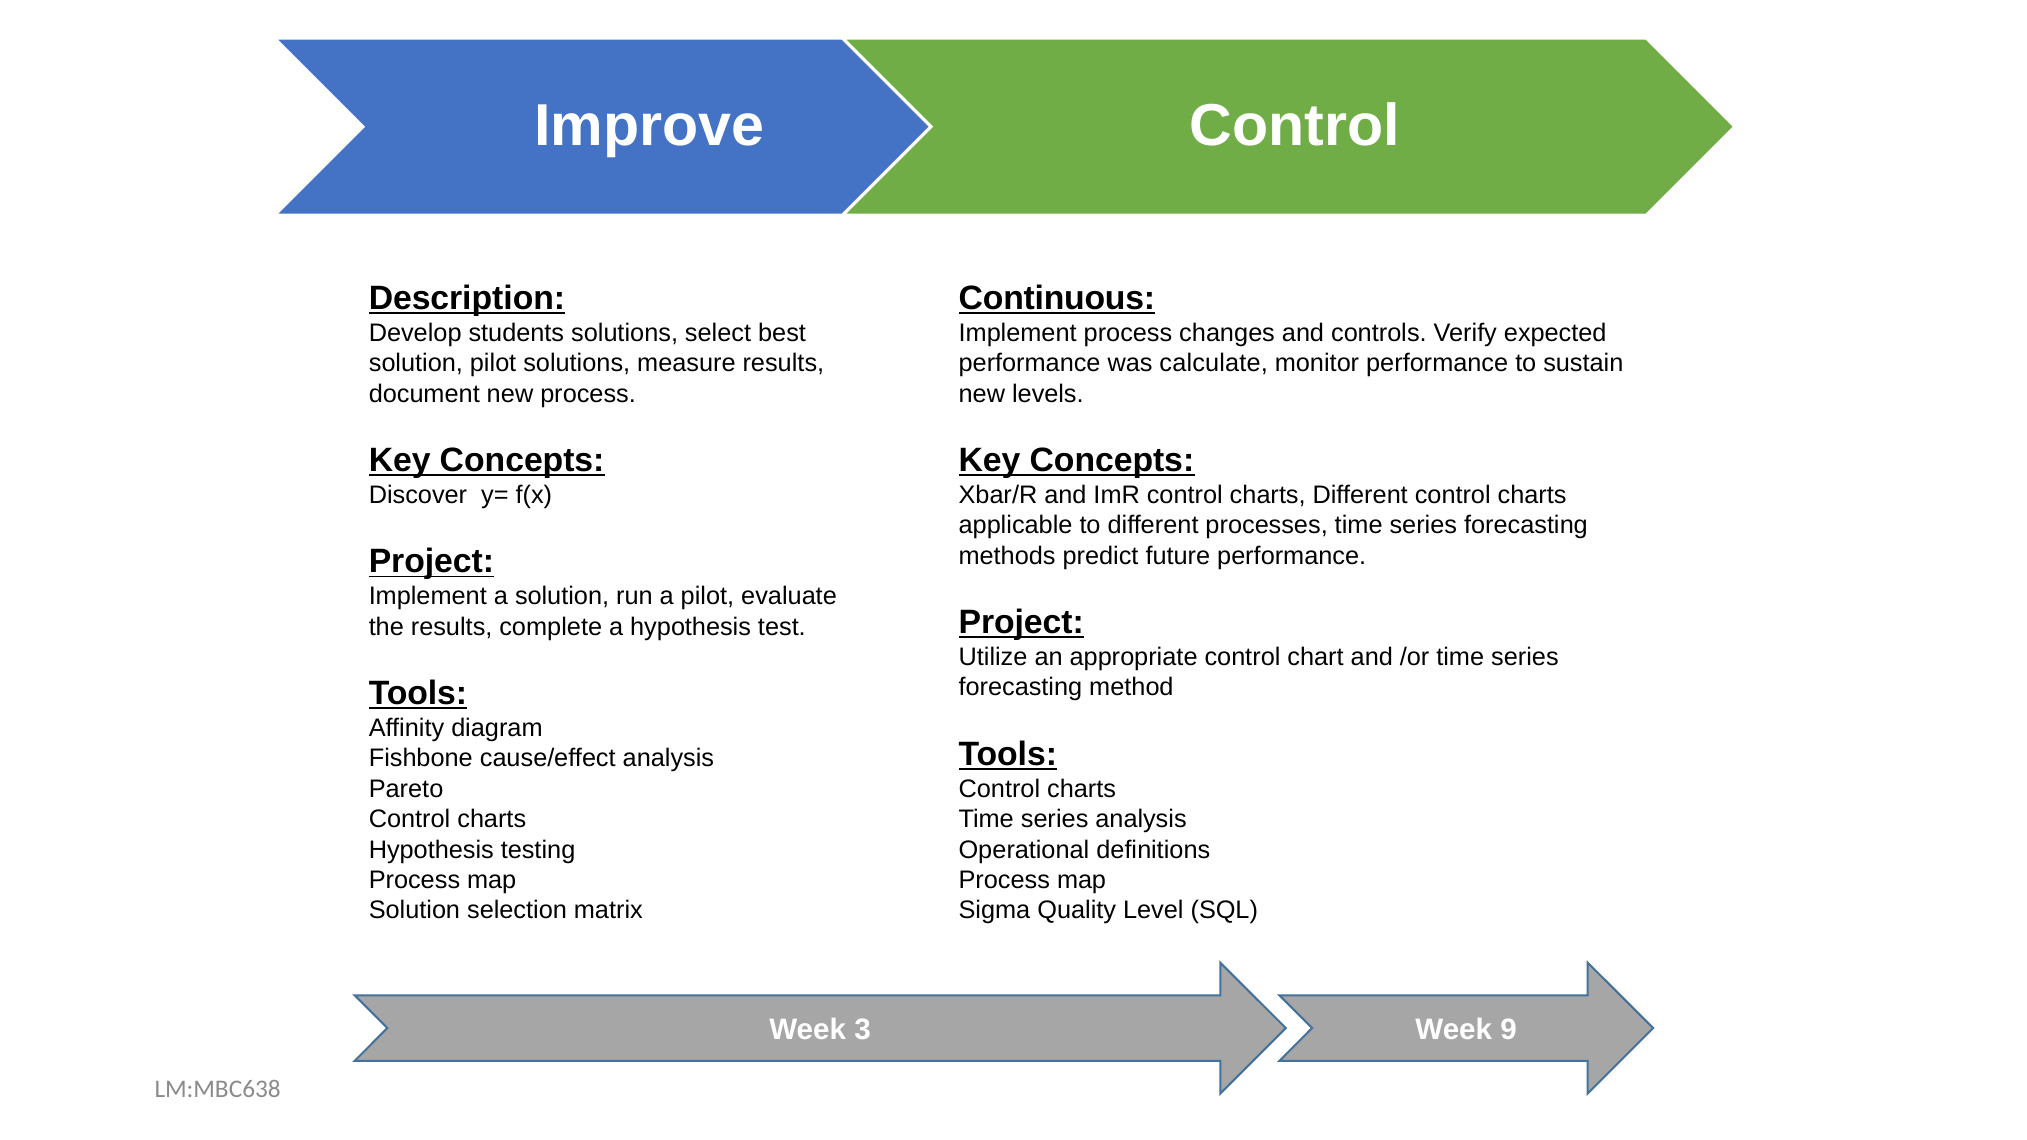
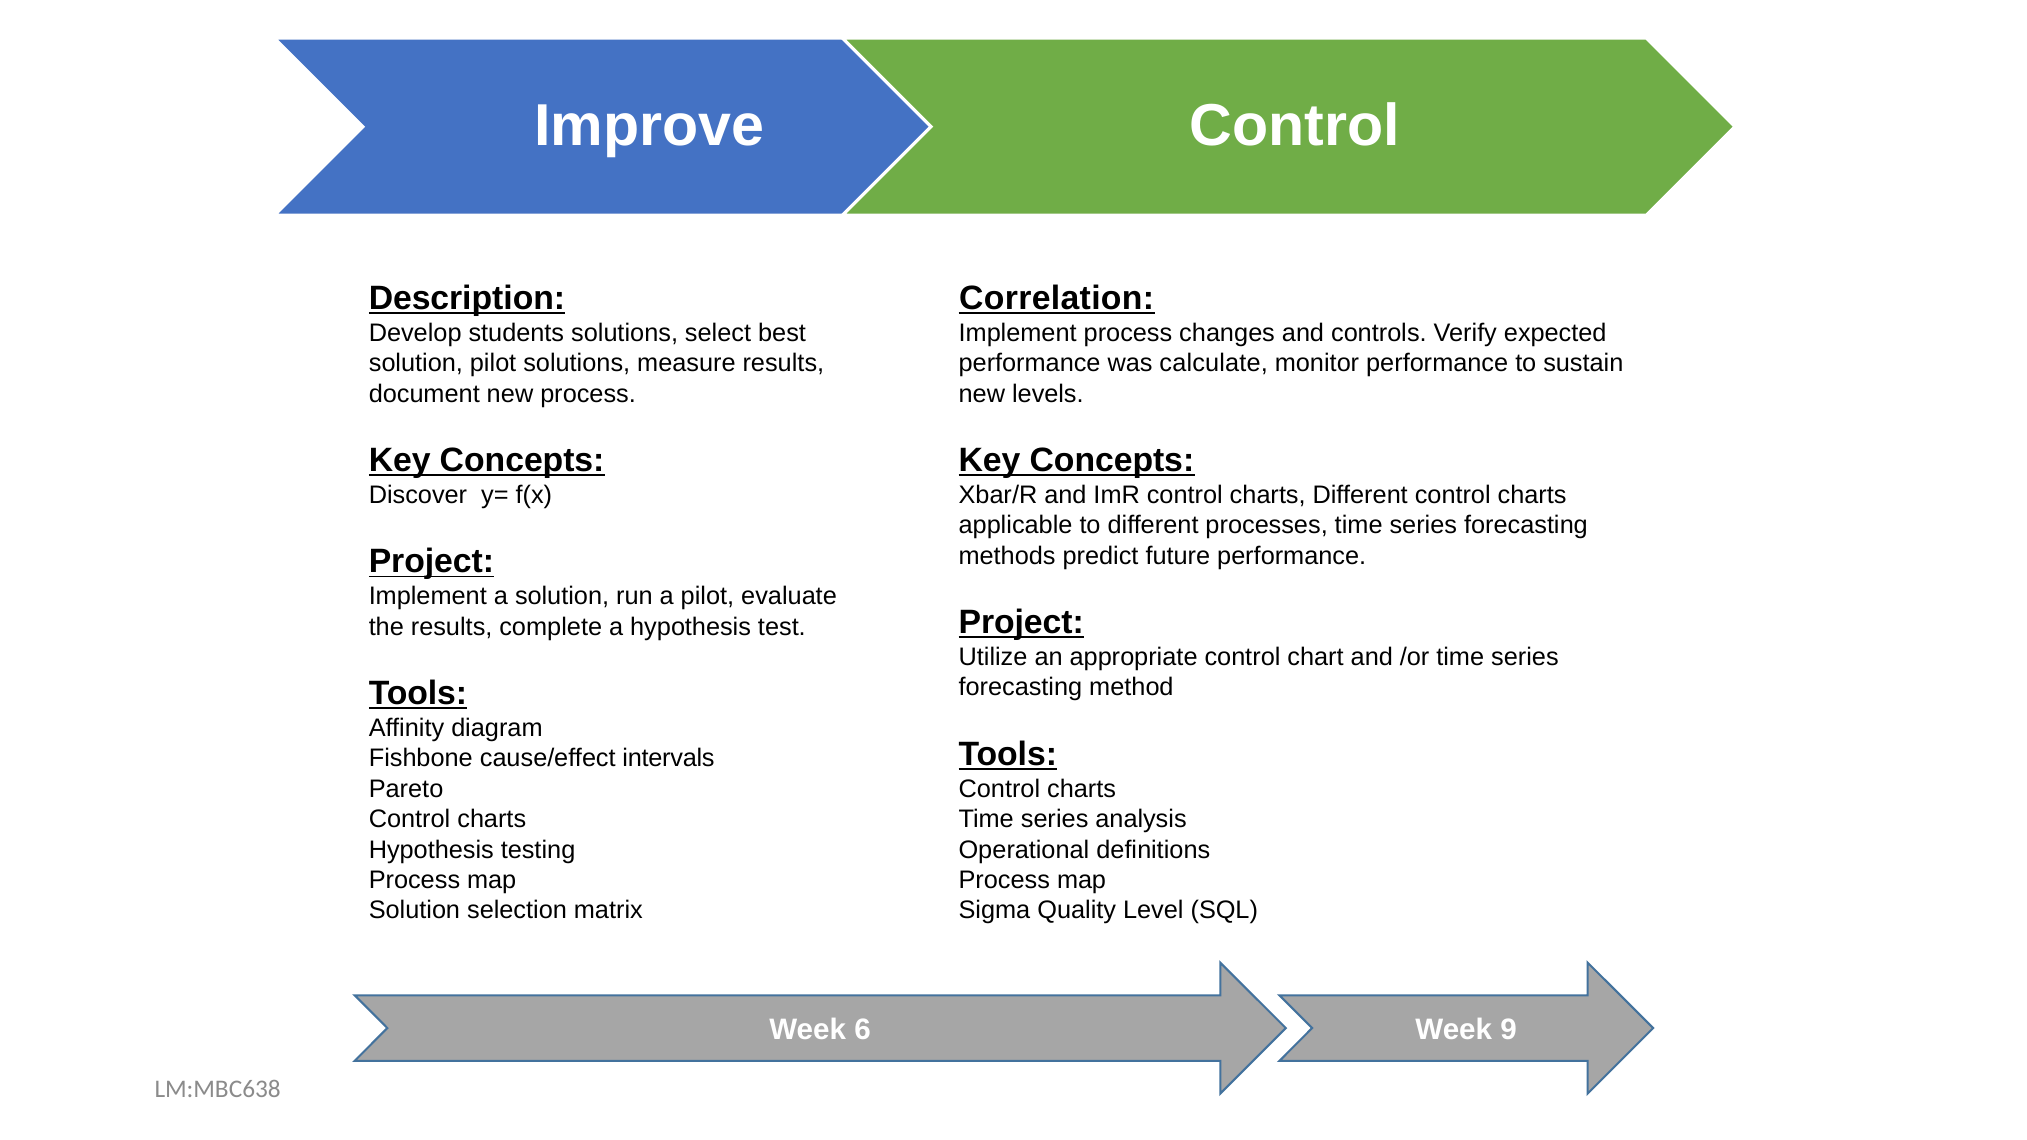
Continuous: Continuous -> Correlation (1057, 298)
cause/effect analysis: analysis -> intervals (669, 759)
3: 3 -> 6 (863, 1030)
